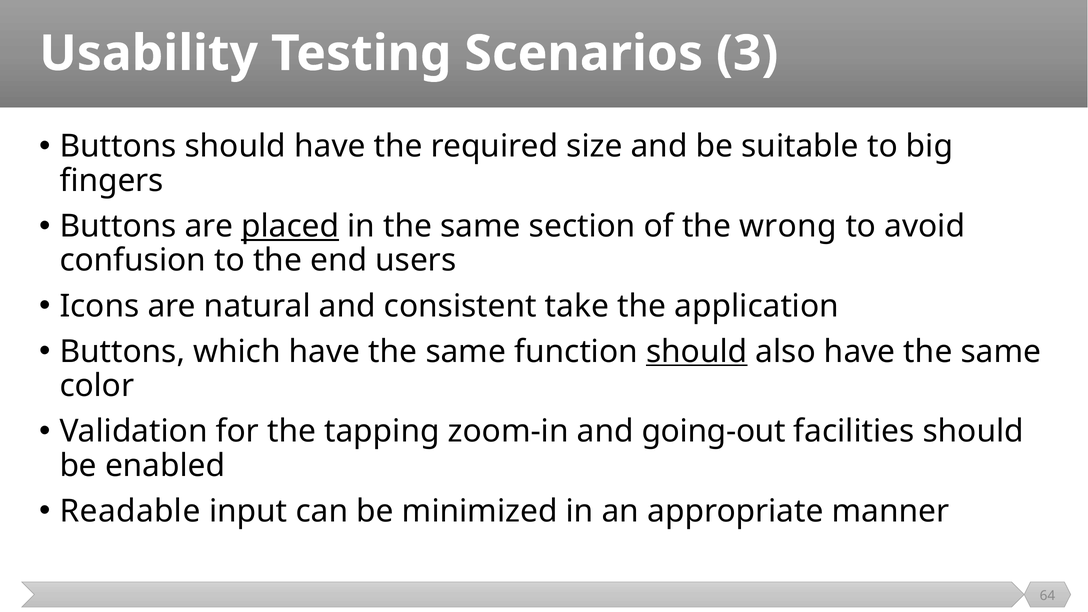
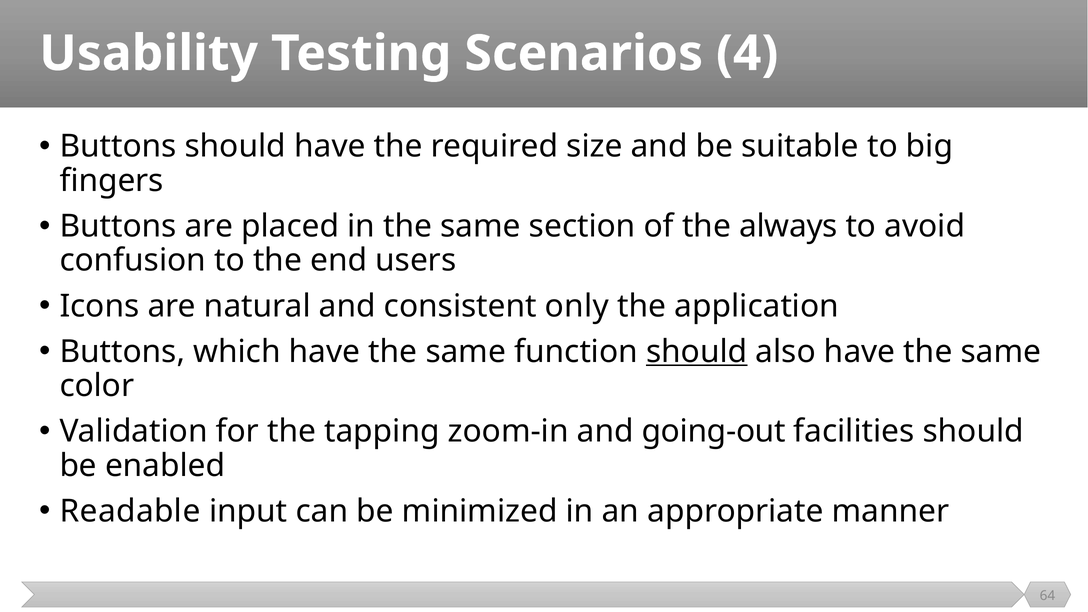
3: 3 -> 4 (747, 54)
placed underline: present -> none (290, 226)
wrong: wrong -> always (788, 226)
take: take -> only (577, 306)
